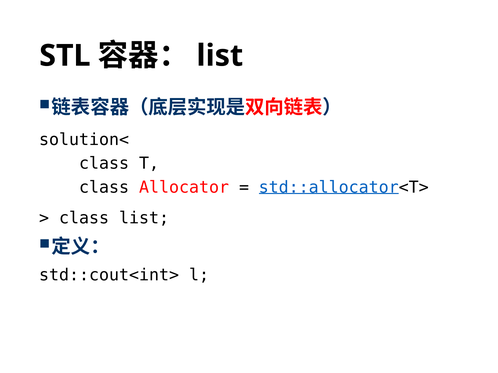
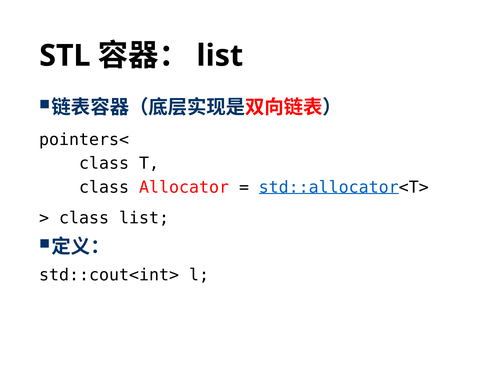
solution<: solution< -> pointers< (84, 140)
